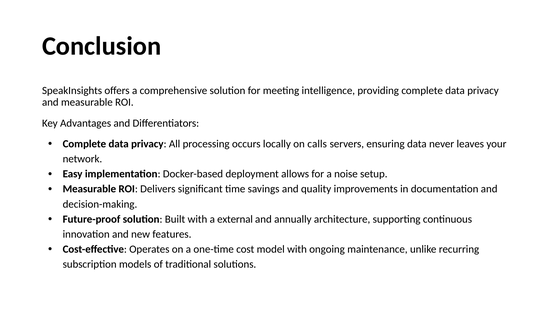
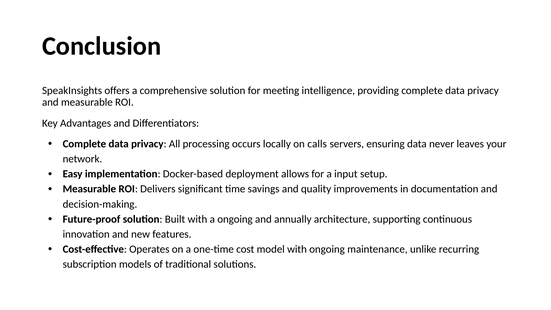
noise: noise -> input (346, 174)
a external: external -> ongoing (235, 219)
